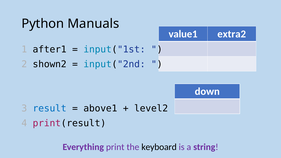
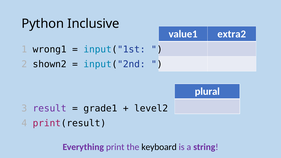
Manuals: Manuals -> Inclusive (93, 24)
after1: after1 -> wrong1 (50, 49)
down: down -> plural (207, 91)
result colour: blue -> purple (50, 108)
above1: above1 -> grade1 (100, 108)
